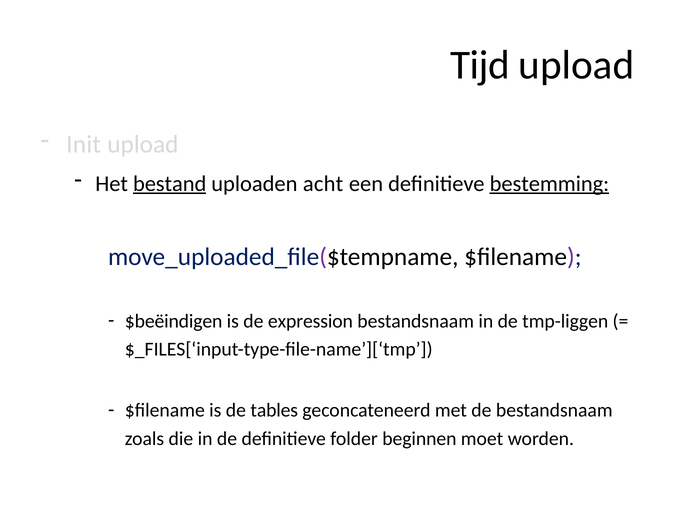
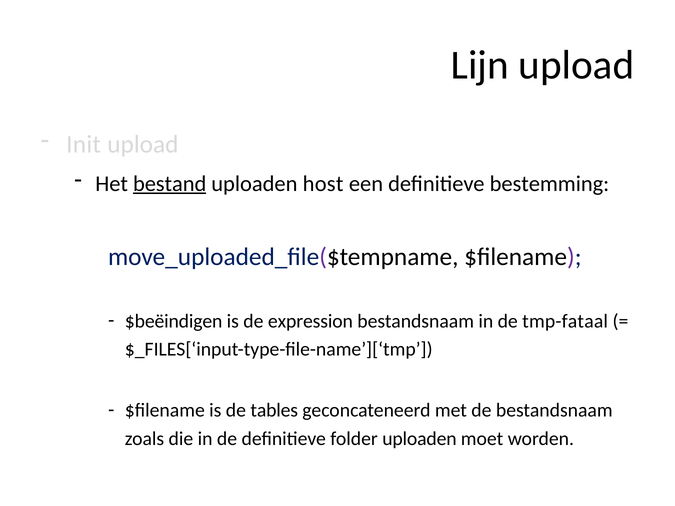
Tijd: Tijd -> Lijn (480, 65)
acht: acht -> host (323, 184)
bestemming underline: present -> none (549, 184)
tmp-liggen: tmp-liggen -> tmp-fataal (565, 321)
folder beginnen: beginnen -> uploaden (419, 439)
